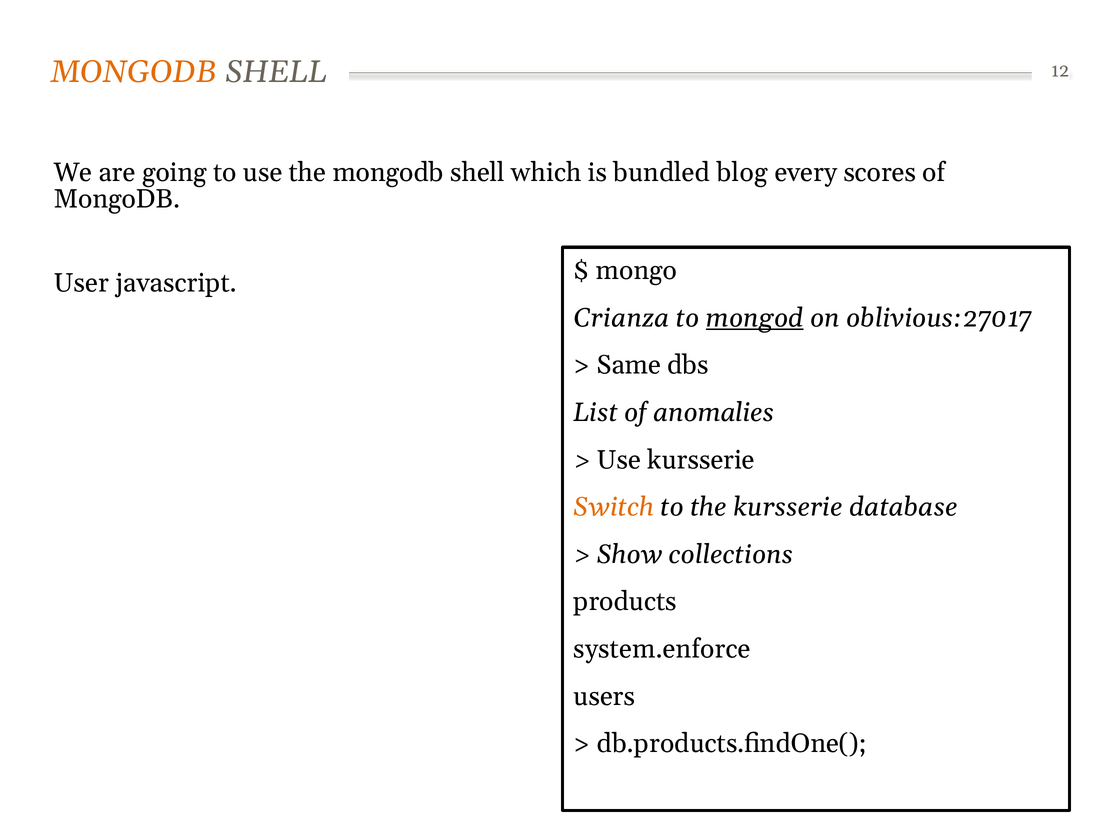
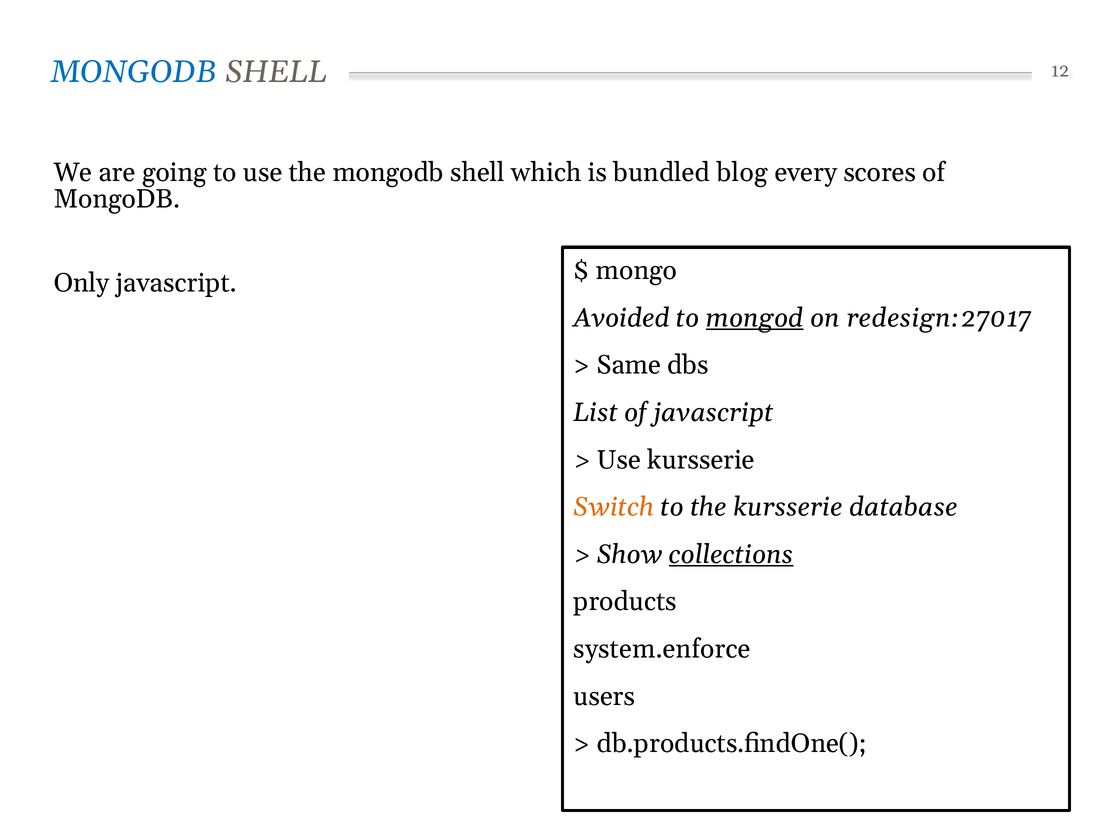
MONGODB colour: orange -> blue (134, 72)
User: User -> Only (82, 283)
Crianza: Crianza -> Avoided (622, 318)
oblivious:27017: oblivious:27017 -> redesign:27017 (939, 318)
of anomalies: anomalies -> javascript (714, 412)
collections underline: none -> present (731, 554)
